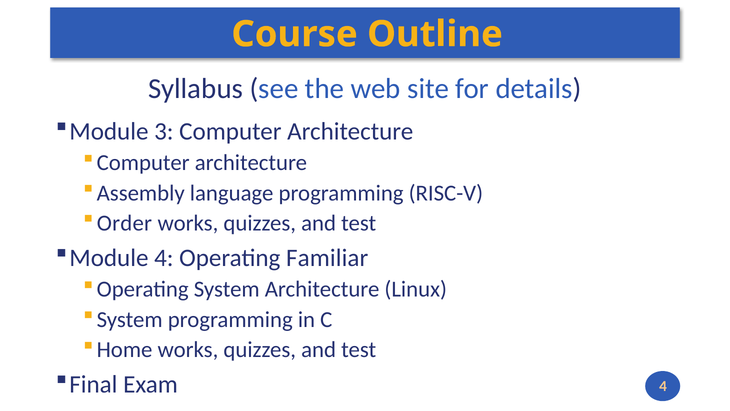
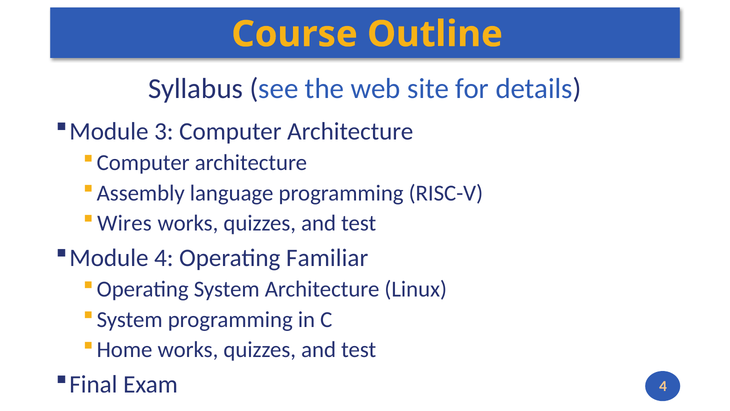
Order: Order -> Wires (124, 223)
